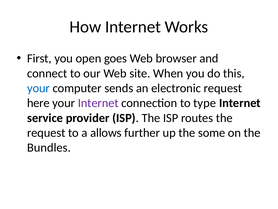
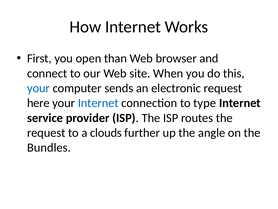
goes: goes -> than (116, 58)
Internet colour: purple -> blue (98, 103)
allows: allows -> clouds (106, 132)
some: some -> angle (212, 132)
